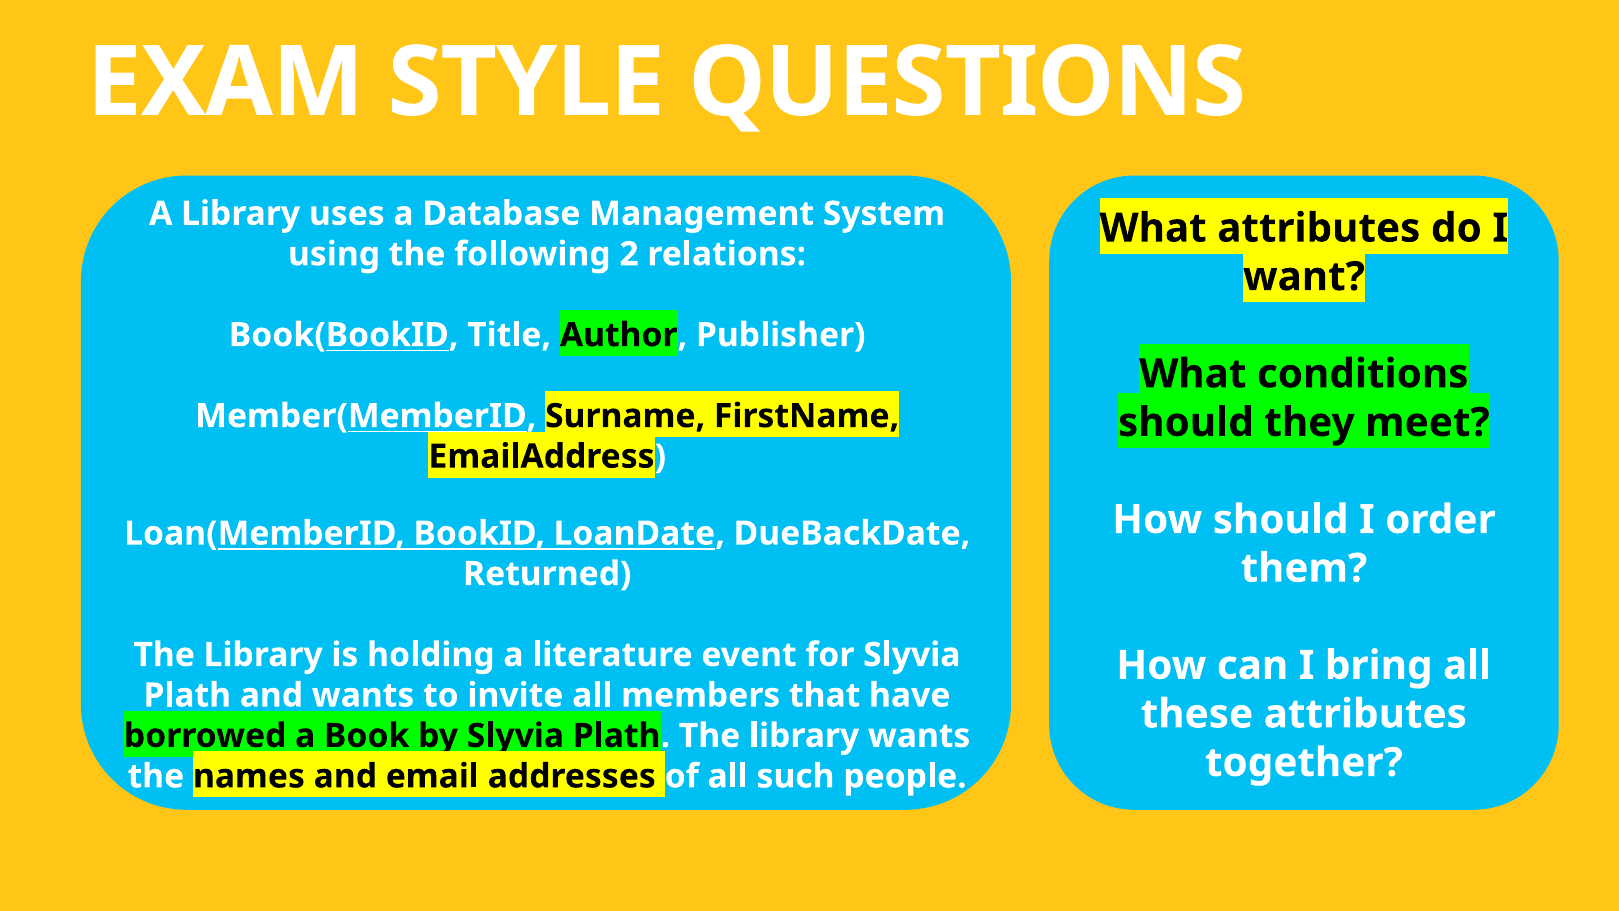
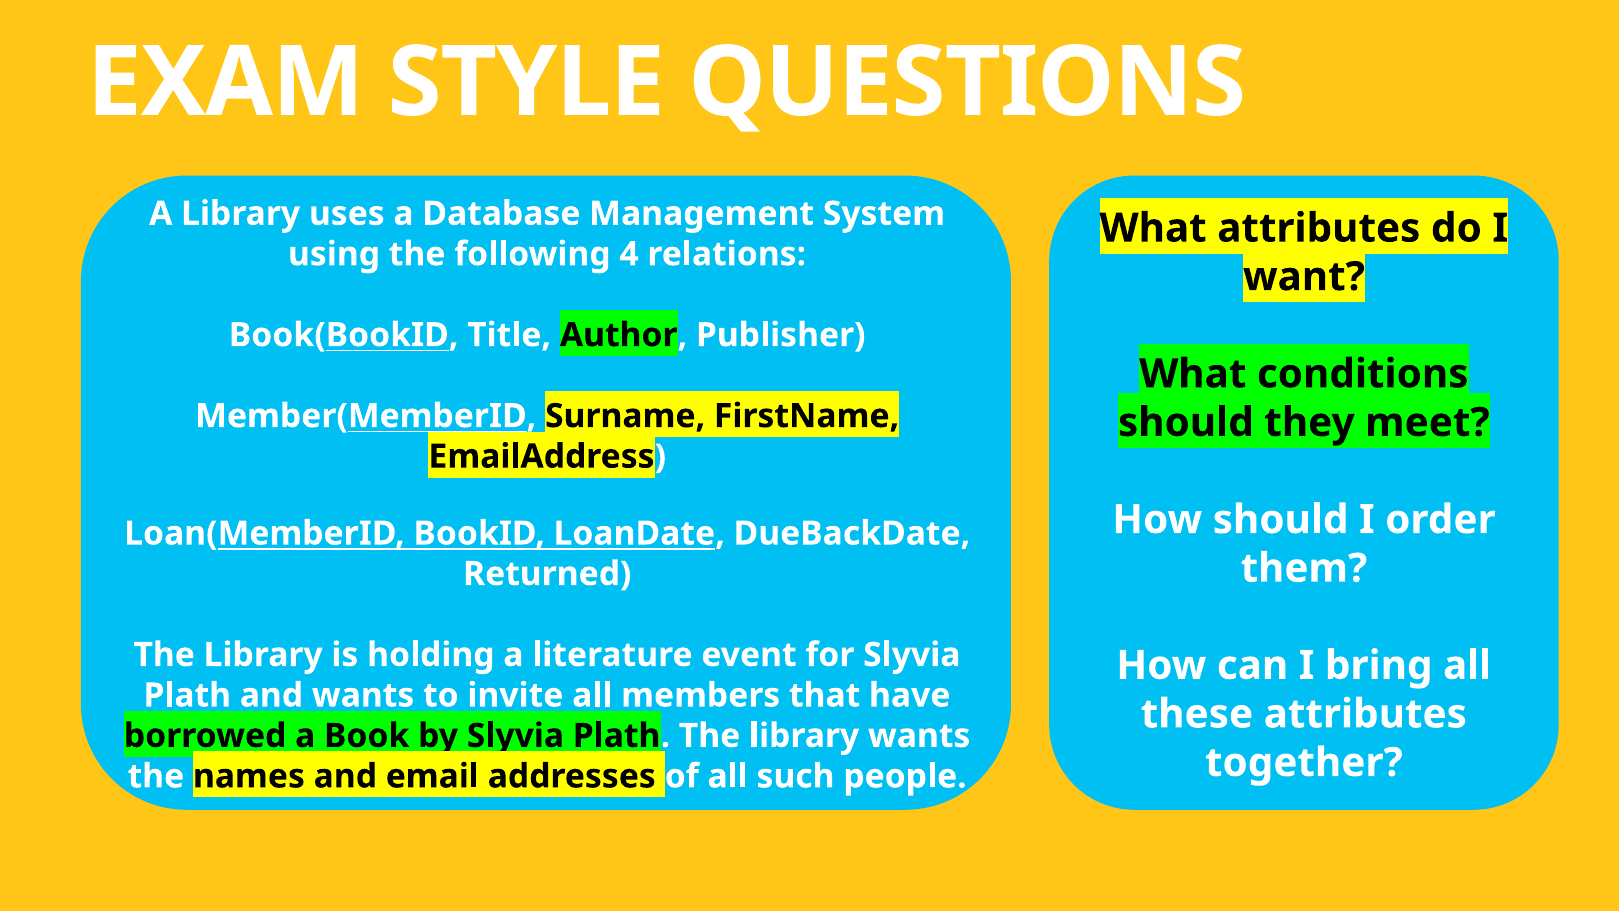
2: 2 -> 4 (629, 254)
